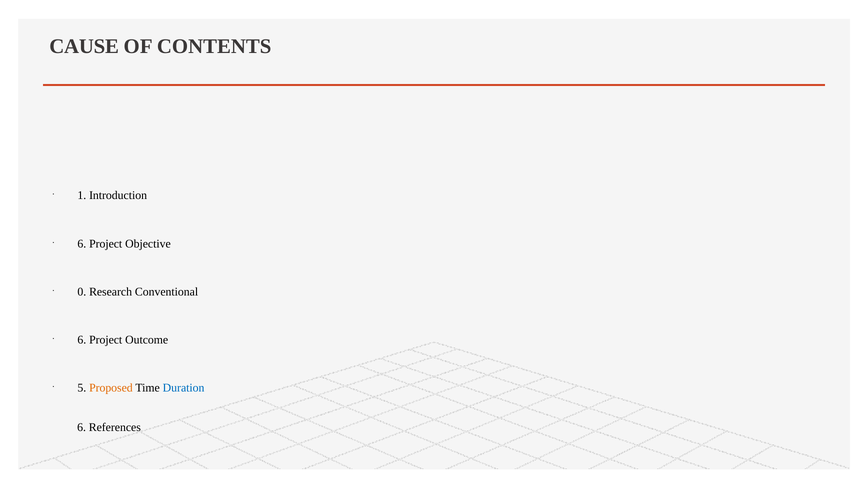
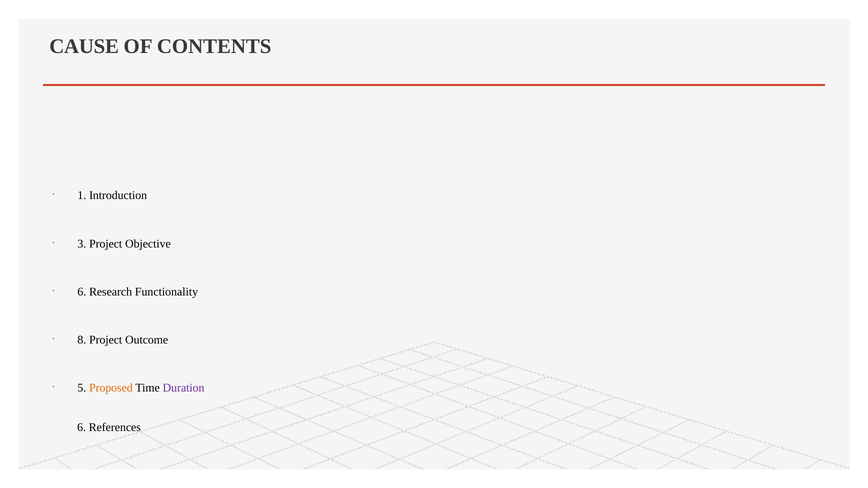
6: 6 -> 3 (82, 244)
0: 0 -> 6 (82, 292)
Conventional: Conventional -> Functionality (167, 292)
6: 6 -> 8 (82, 340)
Duration colour: blue -> purple (184, 388)
